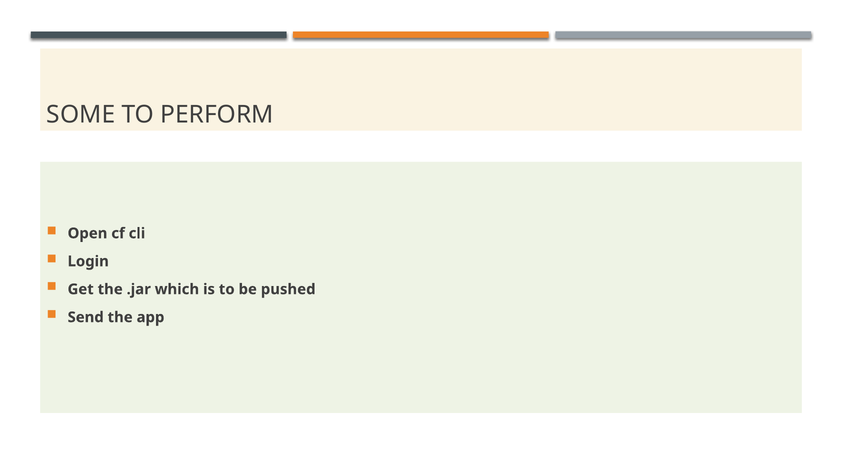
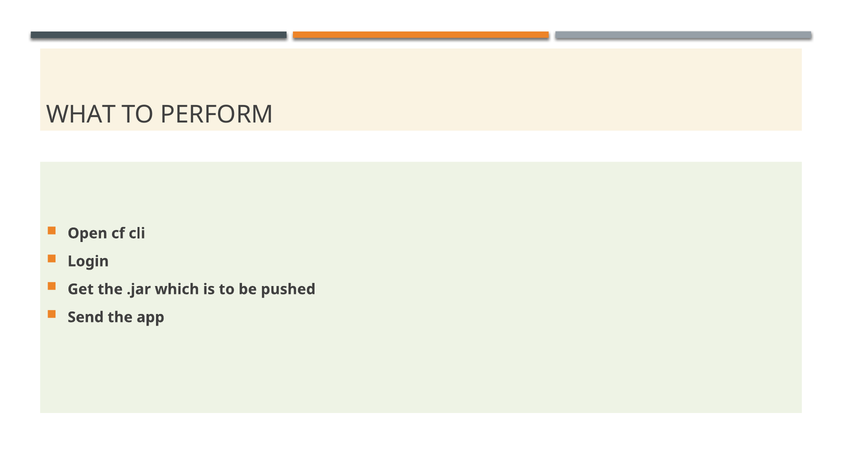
SOME: SOME -> WHAT (81, 114)
